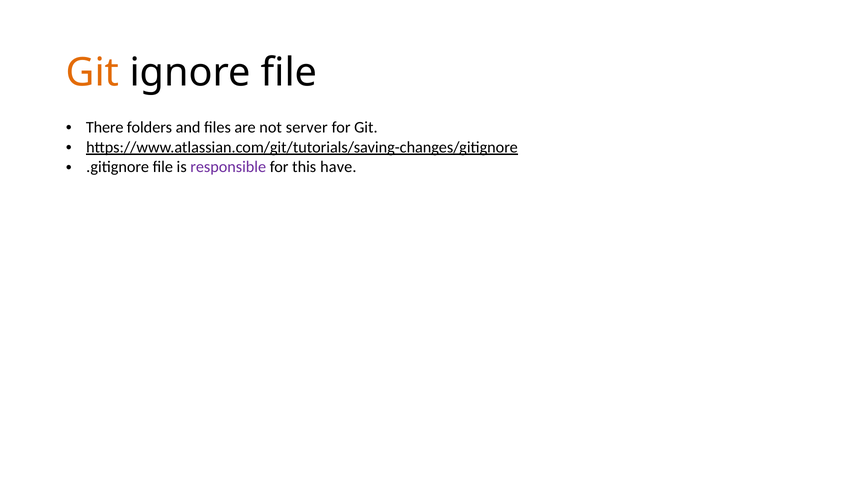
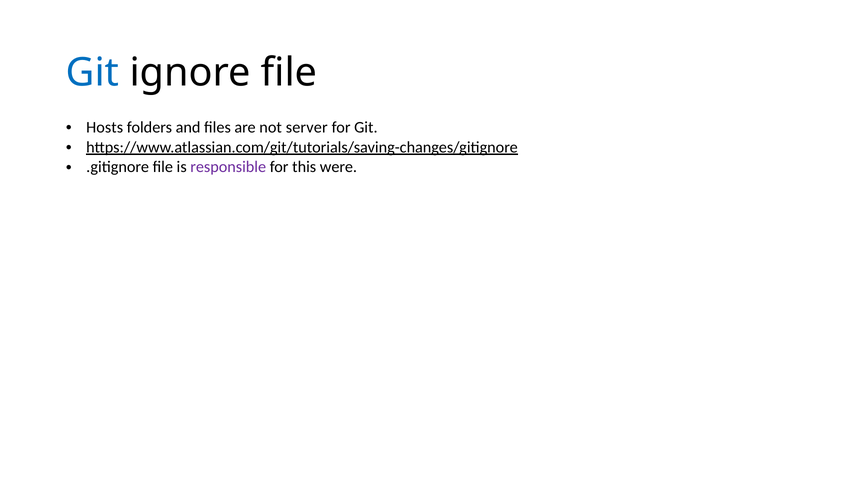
Git colour: orange -> blue (93, 73)
There: There -> Hosts (105, 127)
have: have -> were (338, 167)
